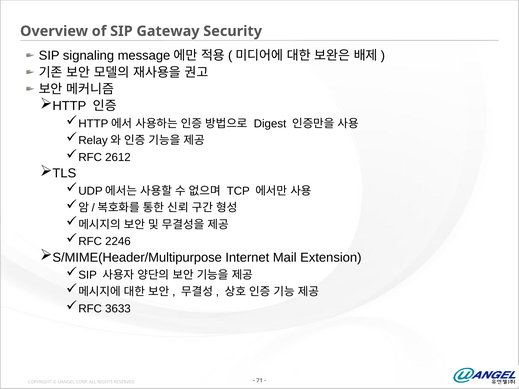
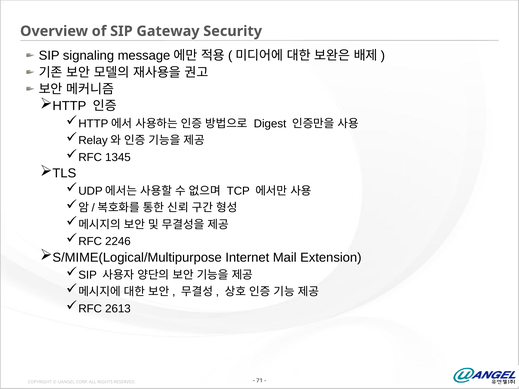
2612: 2612 -> 1345 (118, 157)
S/MIME(Header/Multipurpose: S/MIME(Header/Multipurpose -> S/MIME(Logical/Multipurpose (137, 258)
3633: 3633 -> 2613 (118, 309)
